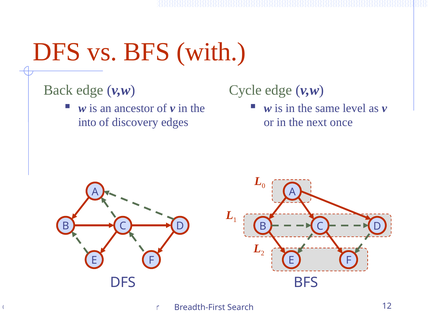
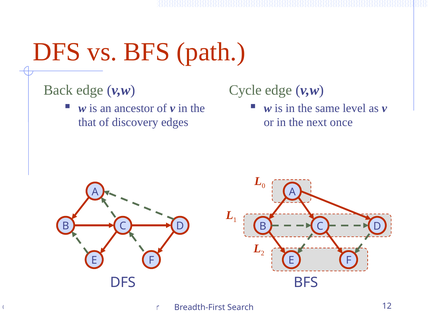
with: with -> path (211, 52)
into: into -> that (87, 122)
